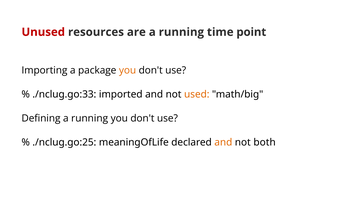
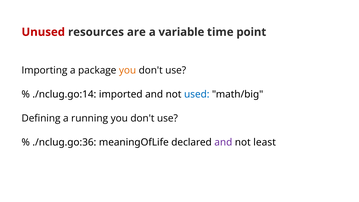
are a running: running -> variable (181, 32)
./nclug.go:33: ./nclug.go:33 -> ./nclug.go:14 (64, 94)
used colour: orange -> blue (197, 94)
./nclug.go:25: ./nclug.go:25 -> ./nclug.go:36 (64, 142)
and colour: orange -> purple (223, 142)
both: both -> least (265, 142)
